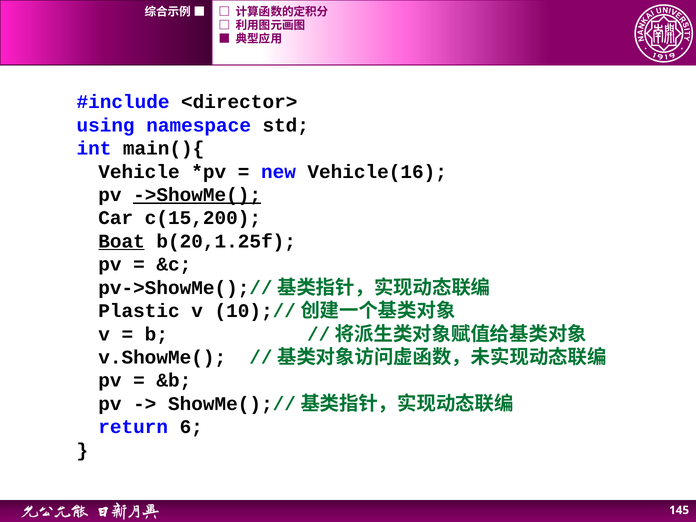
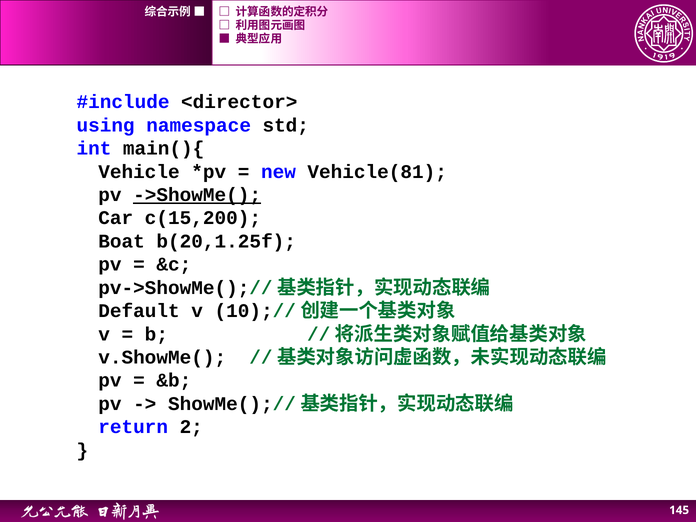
Vehicle(16: Vehicle(16 -> Vehicle(81 (377, 172)
Boat underline: present -> none (122, 241)
Plastic: Plastic -> Default (139, 311)
6: 6 -> 2 (191, 427)
